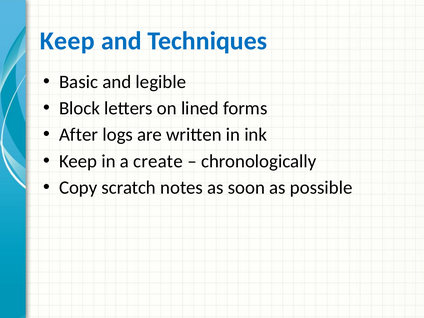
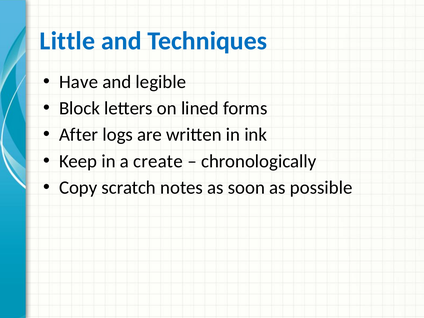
Keep: Keep -> Little (67, 41)
Basic: Basic -> Have (79, 82)
